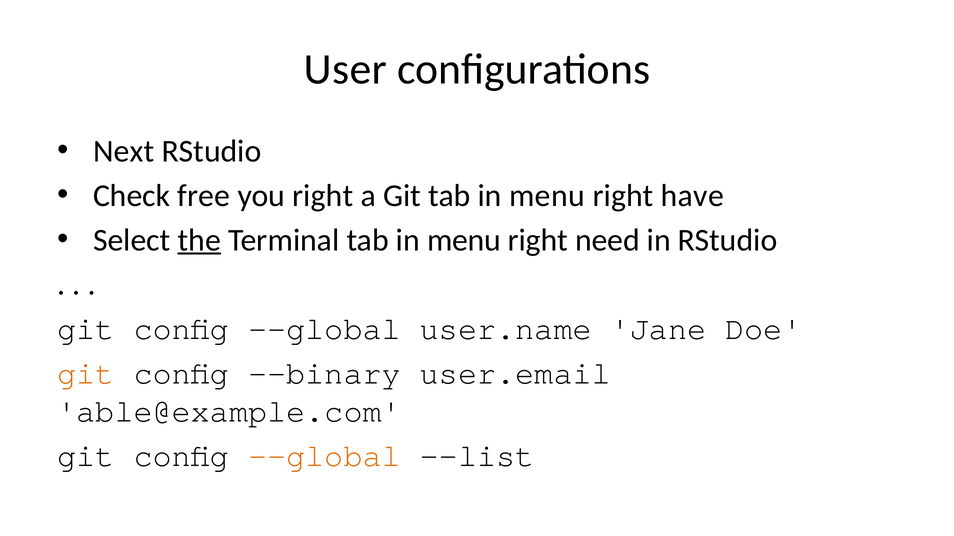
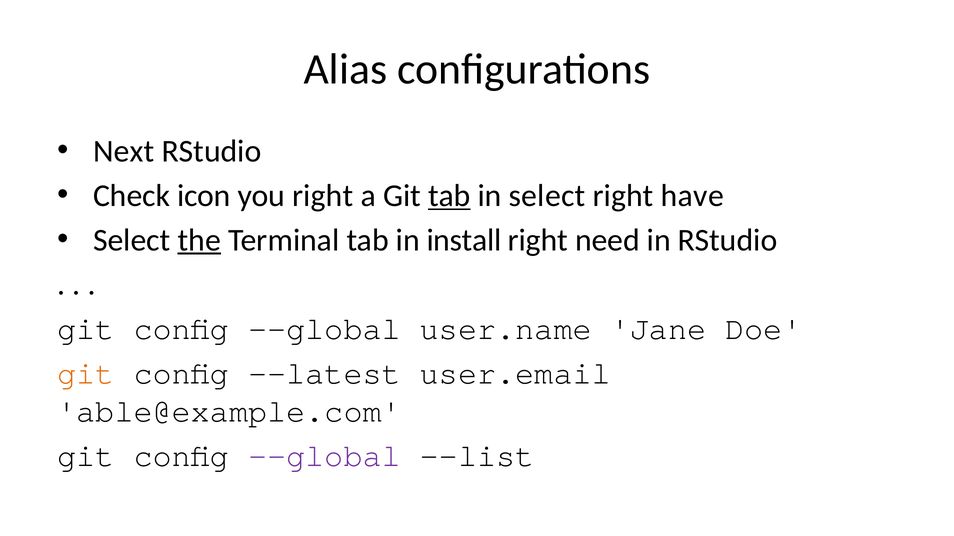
User: User -> Alias (345, 69)
free: free -> icon (204, 196)
tab underline: none -> present (449, 196)
menu: menu -> select (547, 196)
Terminal tab in menu: menu -> install (464, 240)
--binary: --binary -> --latest (324, 374)
--global colour: orange -> purple (324, 457)
